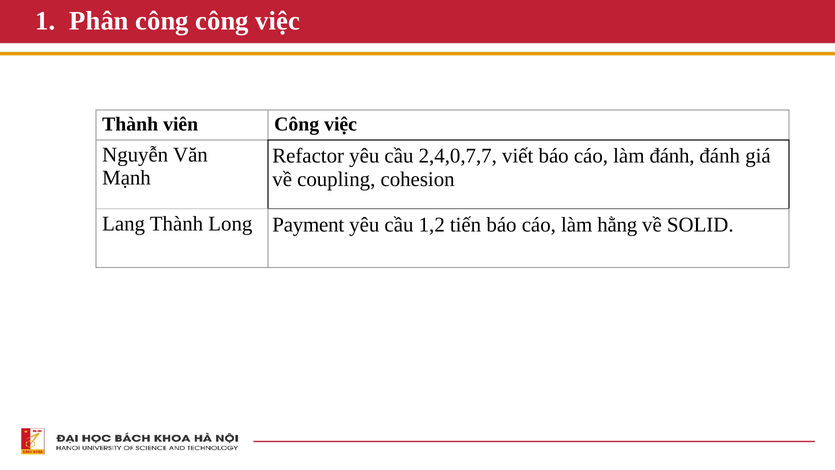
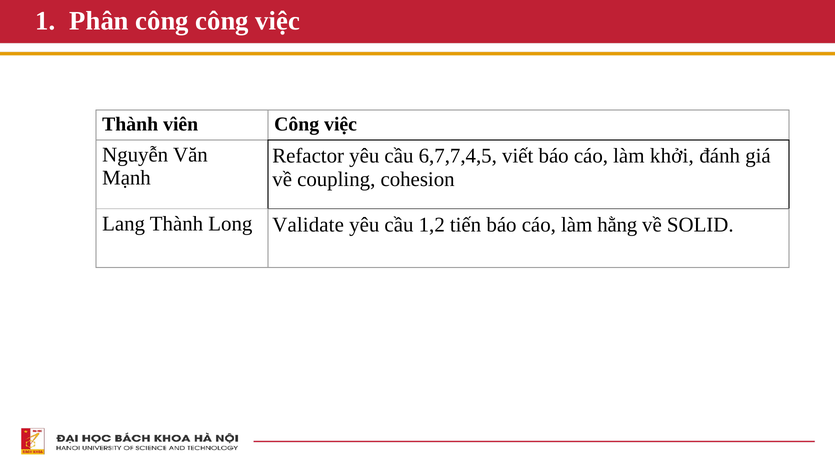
2,4,0,7,7: 2,4,0,7,7 -> 6,7,7,4,5 (458, 156)
làm đánh: đánh -> khởi (672, 156)
Payment: Payment -> Validate (308, 225)
